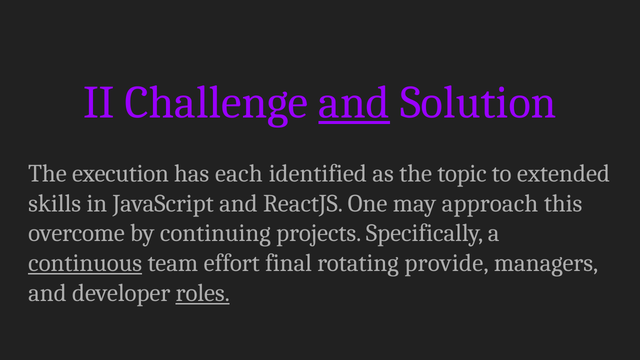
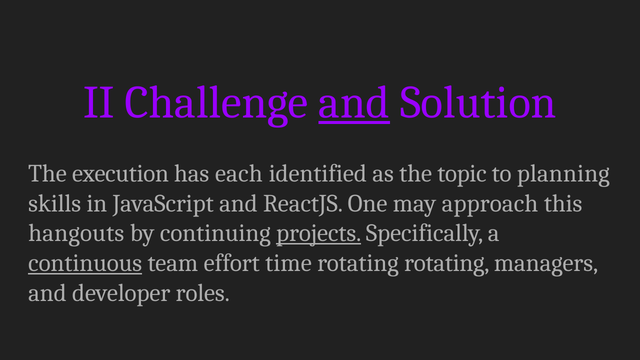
extended: extended -> planning (563, 173)
overcome: overcome -> hangouts (76, 233)
projects underline: none -> present (319, 233)
final: final -> time (288, 263)
rotating provide: provide -> rotating (447, 263)
roles underline: present -> none (203, 293)
